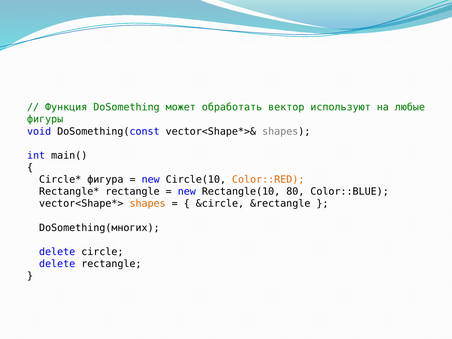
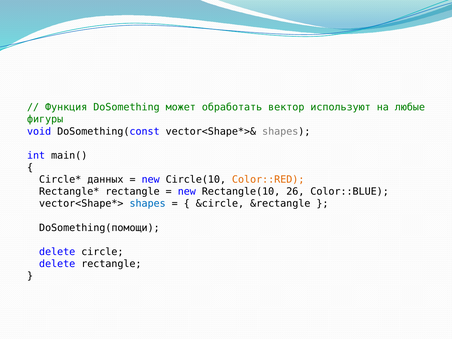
фигура: фигура -> данных (105, 180)
80: 80 -> 26 (295, 192)
shapes colour: orange -> blue (148, 204)
DoSomething(многих: DoSomething(многих -> DoSomething(помощи (99, 228)
